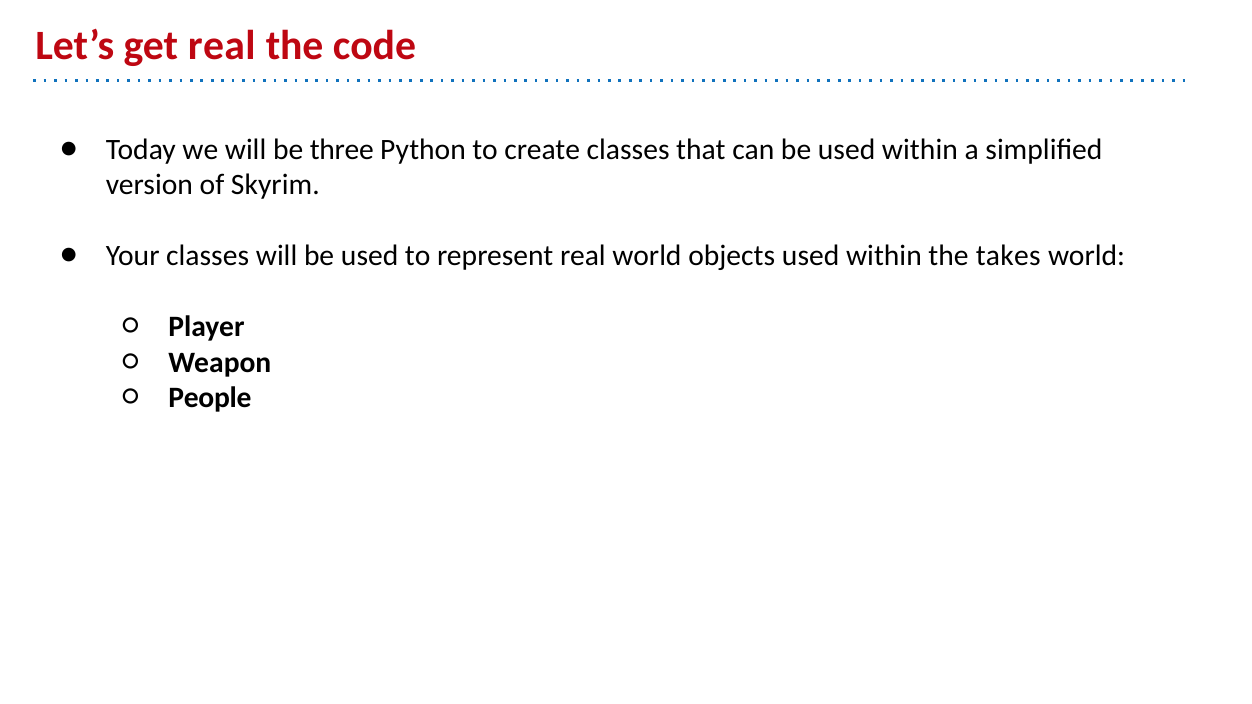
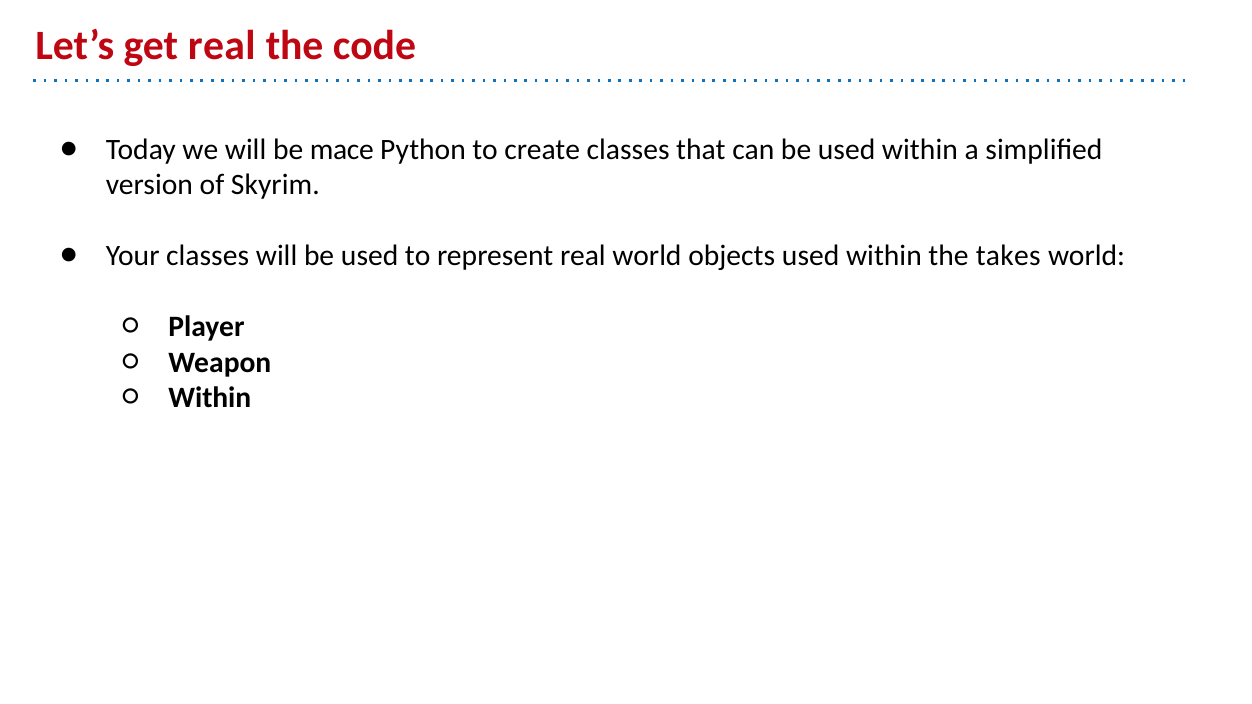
three: three -> mace (342, 150)
People: People -> Within (210, 398)
